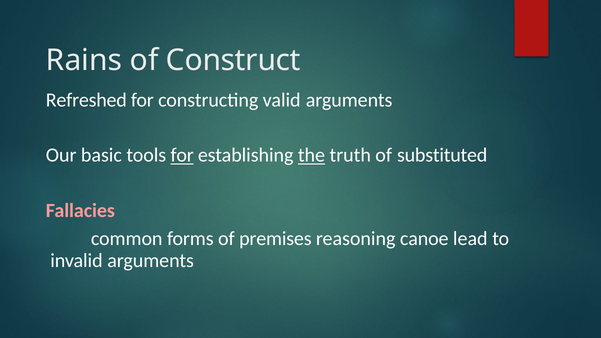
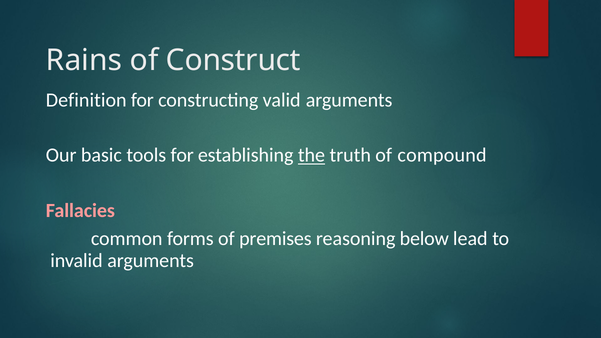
Refreshed: Refreshed -> Definition (86, 100)
for underline: present -> none (182, 155)
substituted: substituted -> compound (442, 155)
canoe: canoe -> below (424, 239)
